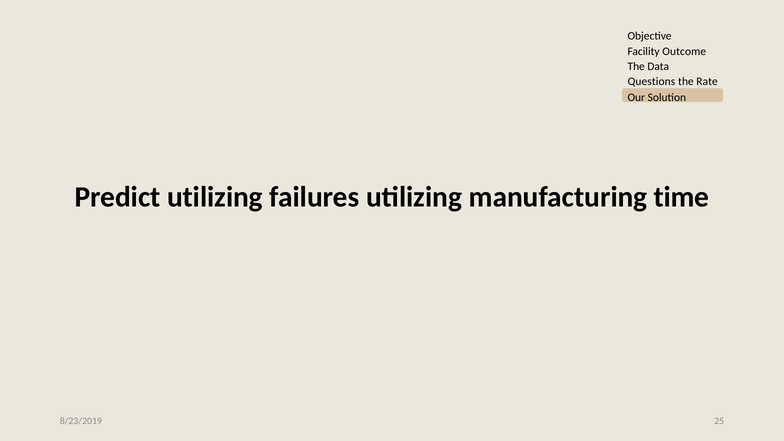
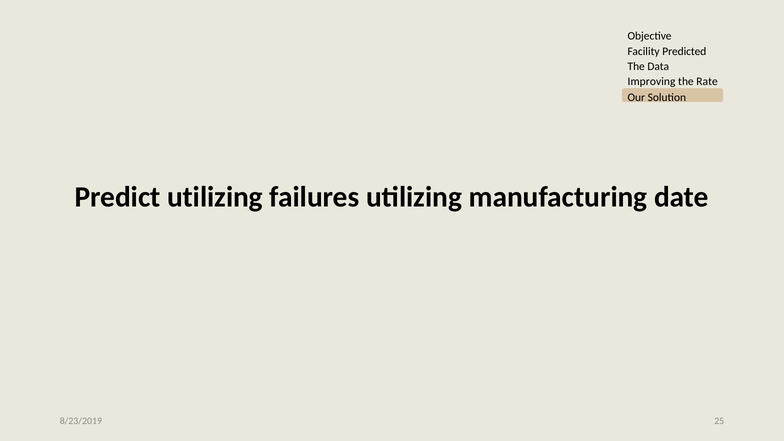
Outcome: Outcome -> Predicted (684, 51)
Questions: Questions -> Improving (651, 81)
time: time -> date (681, 197)
